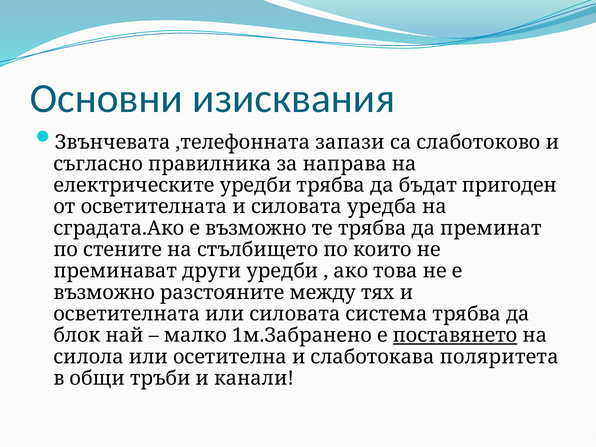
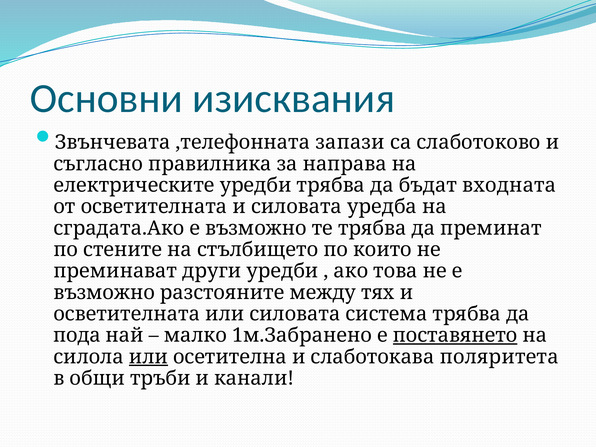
пригоден: пригоден -> входната (509, 185)
блок: блок -> пода (77, 335)
или underline: none -> present (148, 357)
